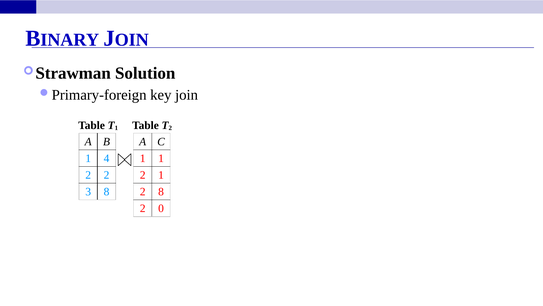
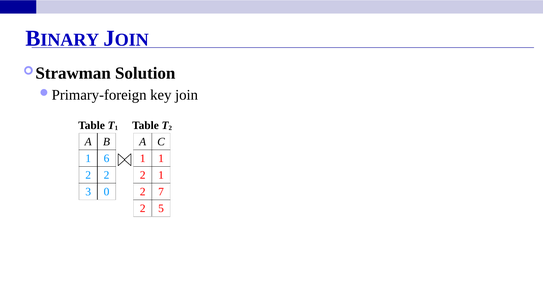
4: 4 -> 6 (107, 158)
3 8: 8 -> 0 (107, 191)
2 8: 8 -> 7 (161, 191)
0: 0 -> 5 (161, 208)
